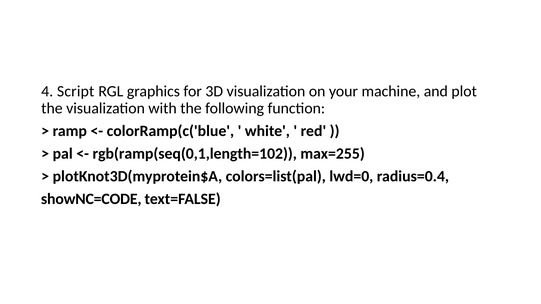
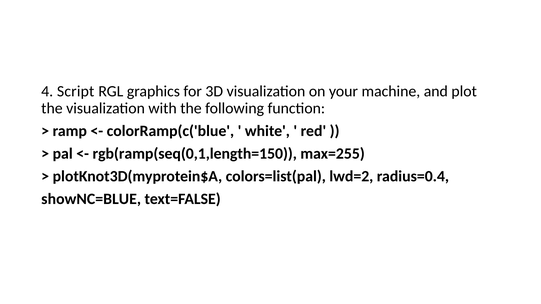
rgb(ramp(seq(0,1,length=102: rgb(ramp(seq(0,1,length=102 -> rgb(ramp(seq(0,1,length=150 (195, 154)
lwd=0: lwd=0 -> lwd=2 (351, 177)
showNC=CODE: showNC=CODE -> showNC=BLUE (91, 199)
